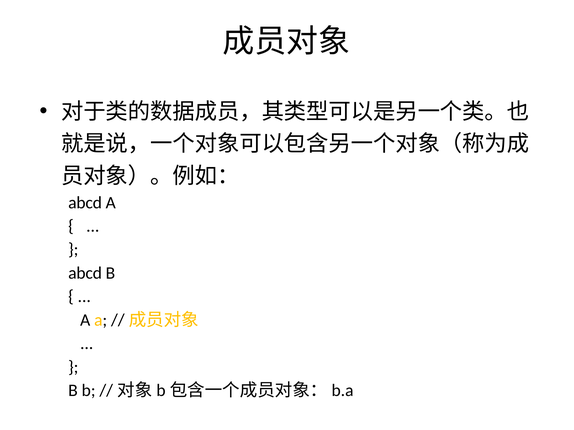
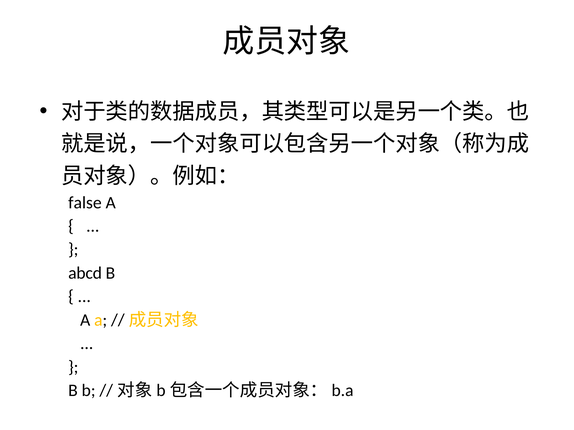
abcd: abcd -> false (85, 203)
